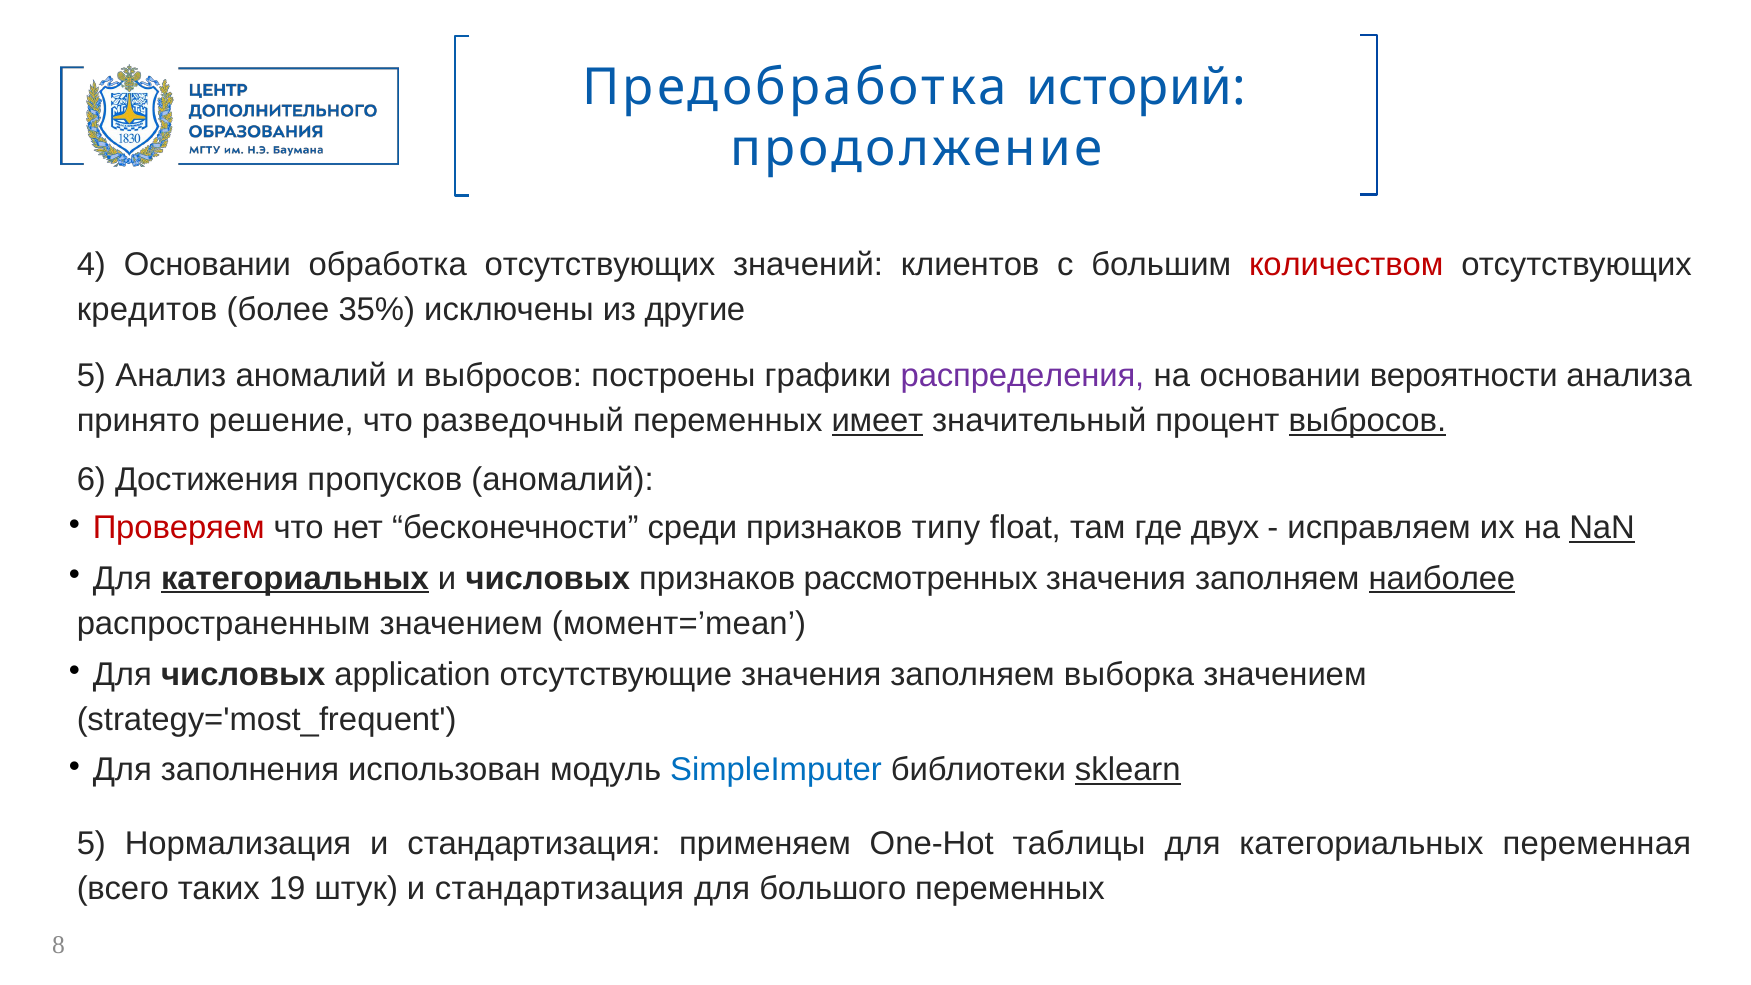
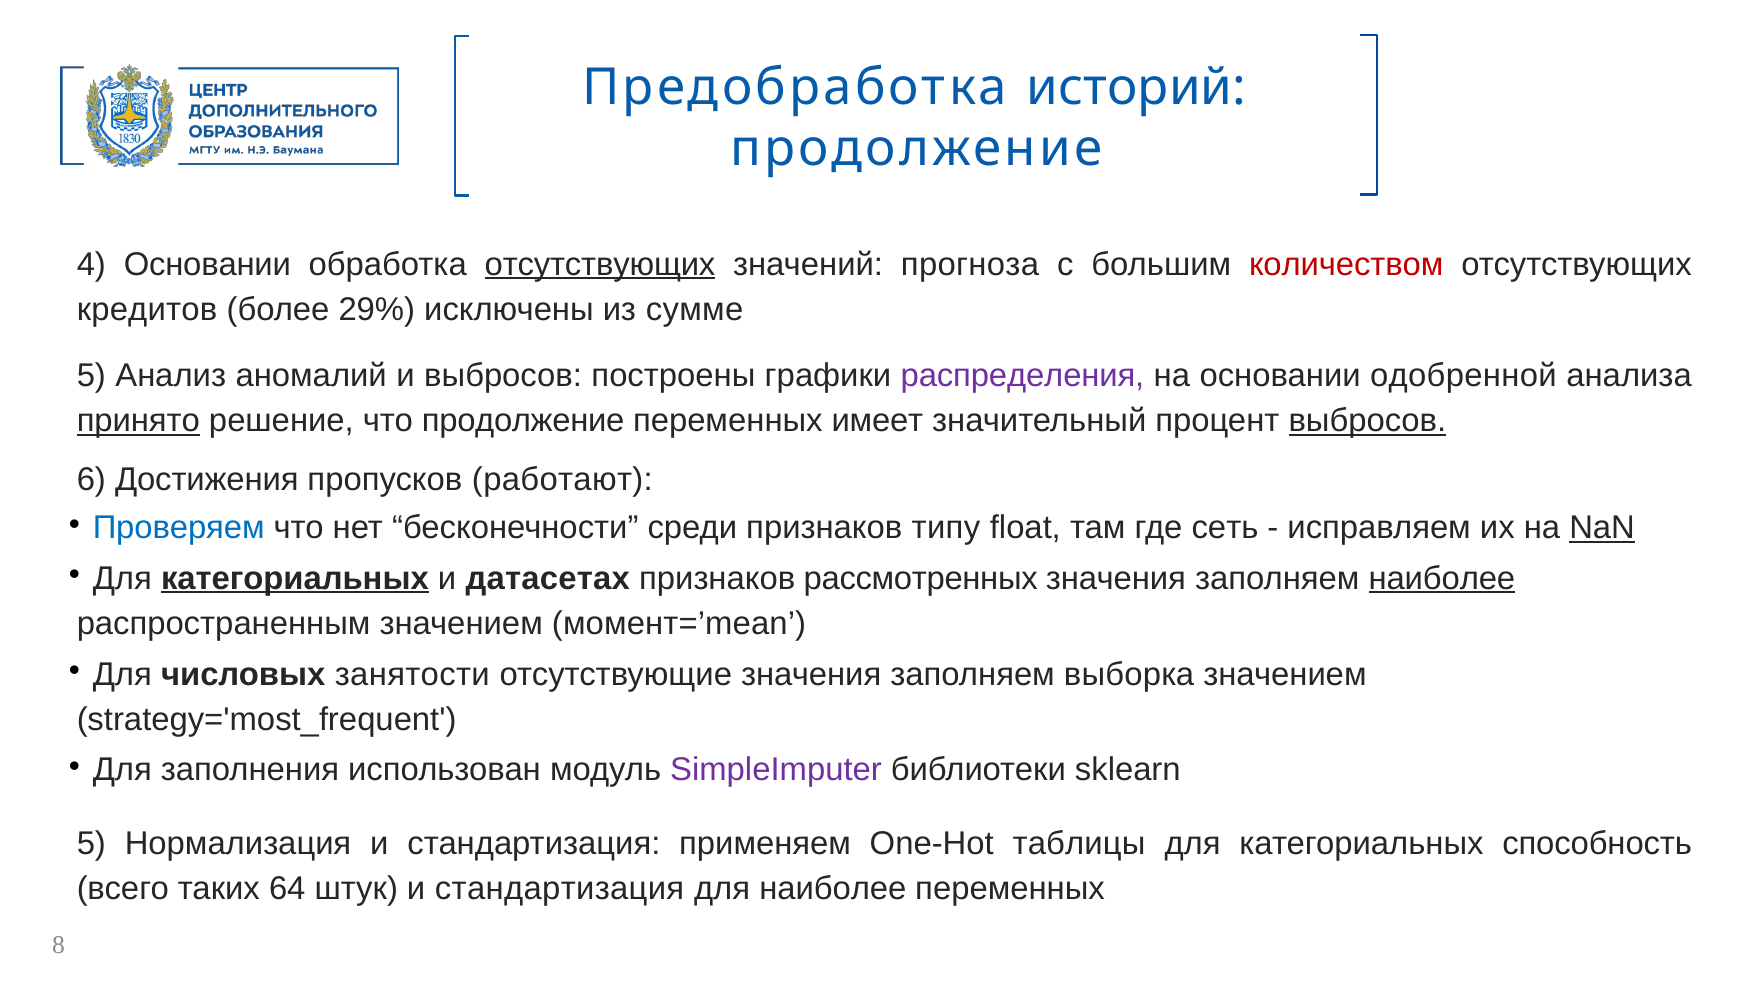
отсутствующих underline: none -> present (600, 264)
клиентов: клиентов -> прогноза (970, 264)
35%: 35% -> 29% (377, 310)
другие: другие -> сумме (695, 310)
вероятности: вероятности -> одобренной (1463, 376)
принято underline: none -> present (138, 421)
что разведочный: разведочный -> продолжение (523, 421)
имеет underline: present -> none (877, 421)
пропусков аномалий: аномалий -> работают (562, 480)
Проверяем colour: red -> blue (179, 528)
двух: двух -> сеть (1225, 528)
и числовых: числовых -> датасетах (548, 578)
application: application -> занятости (412, 674)
SimpleImputer colour: blue -> purple (776, 770)
sklearn underline: present -> none (1128, 770)
переменная: переменная -> способность (1597, 844)
19: 19 -> 64 (287, 889)
для большого: большого -> наиболее (833, 889)
